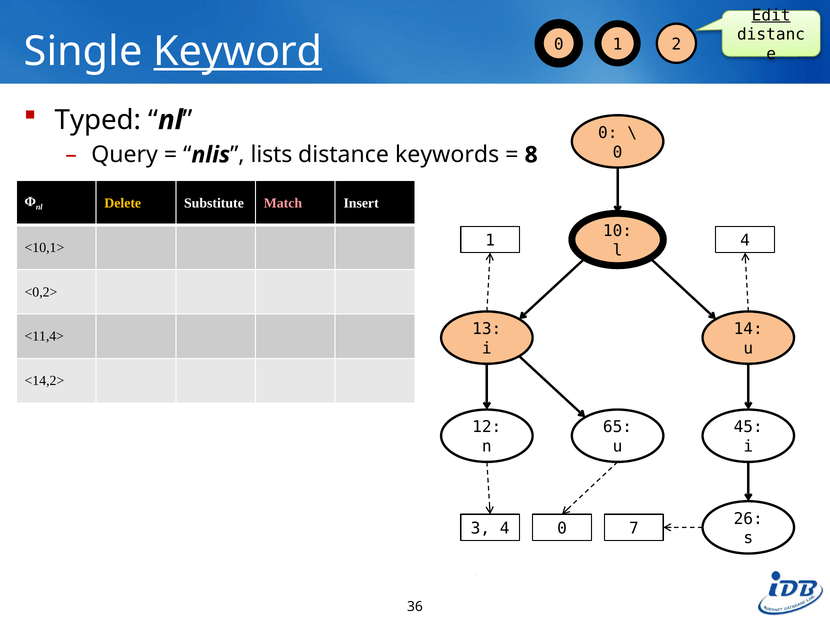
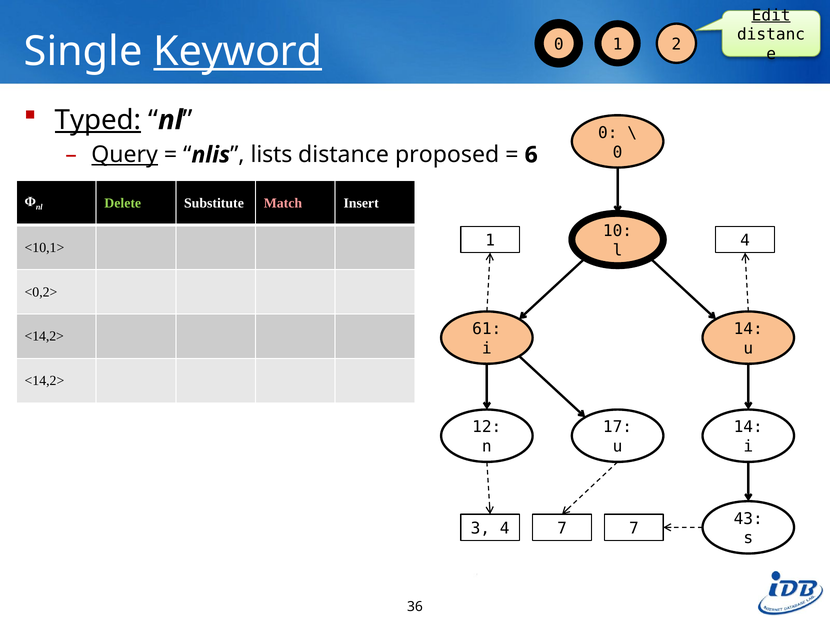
Typed underline: none -> present (98, 120)
Query underline: none -> present (125, 155)
keywords: keywords -> proposed (447, 155)
8: 8 -> 6 (531, 155)
Delete colour: yellow -> light green (123, 203)
13: 13 -> 61 (487, 329)
<11,4>: <11,4> -> <14,2> (44, 336)
65: 65 -> 17 (618, 427)
45: 45 -> 14 (748, 427)
26: 26 -> 43 (748, 518)
4 0: 0 -> 7 (562, 528)
